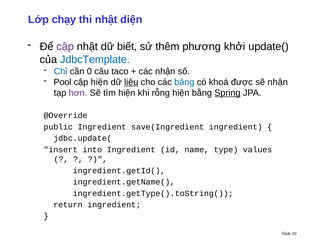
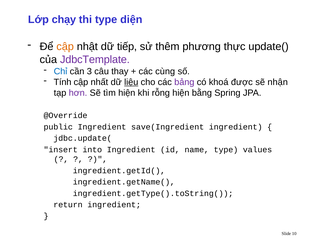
thi nhật: nhật -> type (106, 20)
cập colour: purple -> orange (65, 47)
biết: biết -> tiếp (127, 47)
khởi: khởi -> thực (235, 47)
JdbcTemplate colour: blue -> purple (95, 60)
0: 0 -> 3 (89, 71)
taco: taco -> thay (120, 71)
các nhận: nhận -> cùng (165, 71)
Pool: Pool -> Tính (63, 82)
cập hiện: hiện -> nhất (99, 82)
bảng colour: blue -> purple (184, 82)
Spring underline: present -> none (227, 93)
